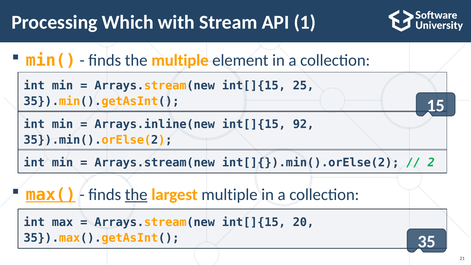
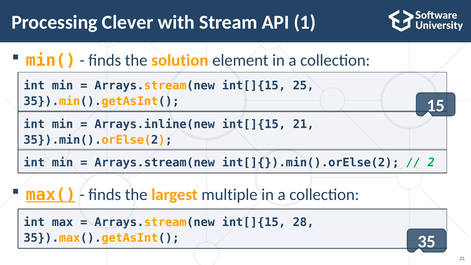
Which: Which -> Clever (128, 22)
the multiple: multiple -> solution (180, 60)
int[]{15 92: 92 -> 21 (304, 124)
the underline: present -> none (136, 195)
20: 20 -> 28 (303, 222)
